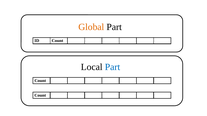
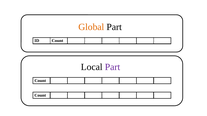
Part colour: blue -> purple (113, 67)
